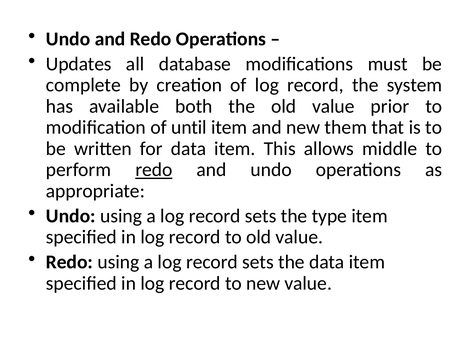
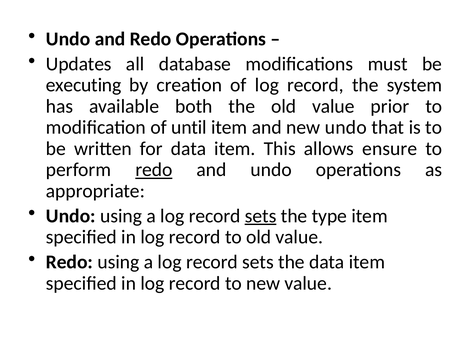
complete: complete -> executing (84, 85)
new them: them -> undo (346, 128)
middle: middle -> ensure (390, 149)
sets underline: none -> present (261, 216)
